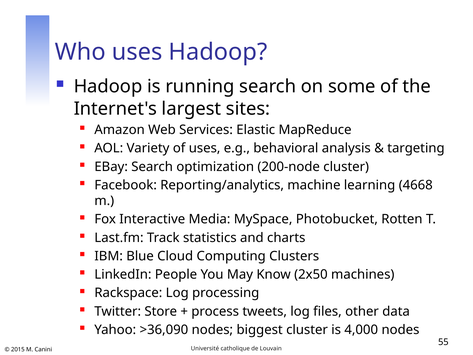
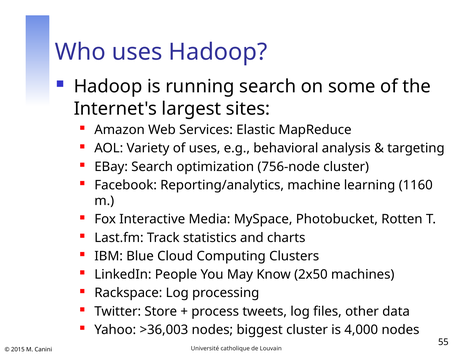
200-node: 200-node -> 756-node (289, 167)
4668: 4668 -> 1160 (416, 185)
>36,090: >36,090 -> >36,003 (164, 330)
